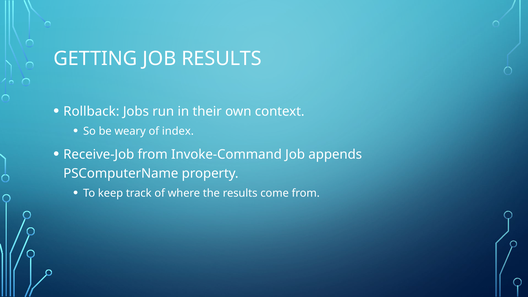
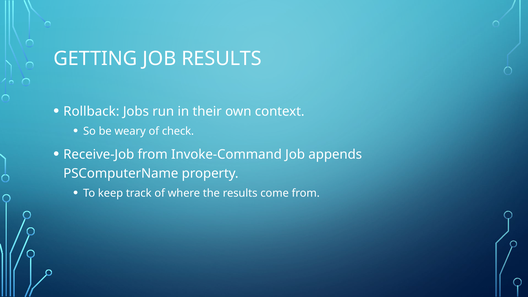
index: index -> check (178, 131)
